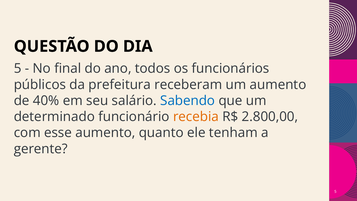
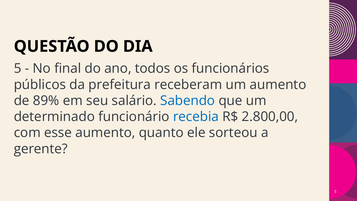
40%: 40% -> 89% (46, 101)
recebia colour: orange -> blue (196, 117)
tenham: tenham -> sorteou (233, 133)
